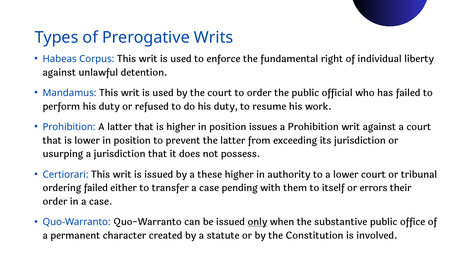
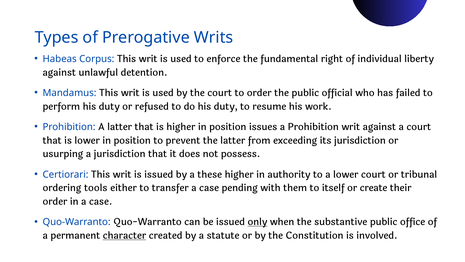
ordering failed: failed -> tools (96, 188)
errors: errors -> create (374, 188)
character underline: none -> present (124, 235)
